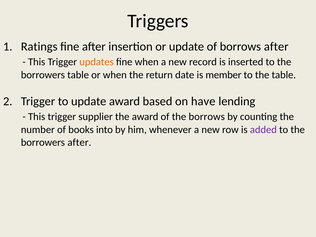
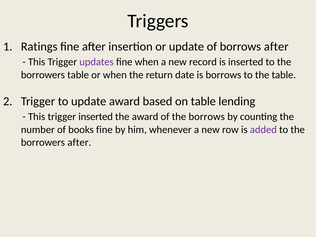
updates colour: orange -> purple (97, 62)
is member: member -> borrows (223, 75)
on have: have -> table (203, 101)
trigger supplier: supplier -> inserted (96, 117)
books into: into -> fine (104, 130)
